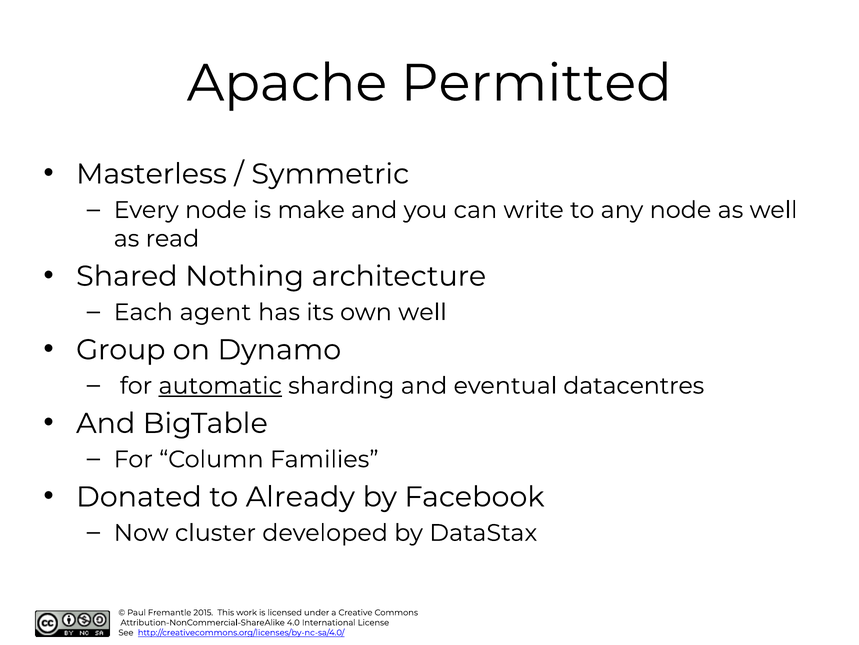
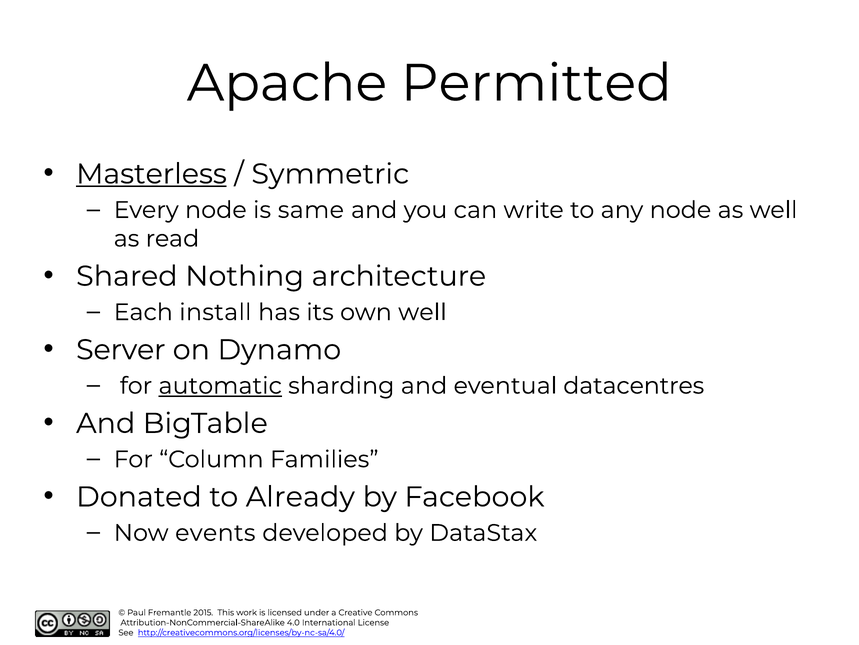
Masterless underline: none -> present (151, 174)
make: make -> same (311, 210)
agent: agent -> install (215, 312)
Group: Group -> Server (121, 349)
cluster: cluster -> events (215, 532)
